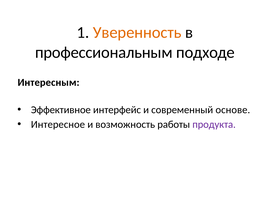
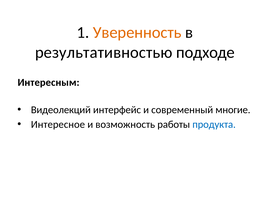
профессиональным: профессиональным -> результативностью (104, 52)
Эффективное: Эффективное -> Видеолекций (61, 110)
основе: основе -> многие (233, 110)
продукта colour: purple -> blue (214, 124)
